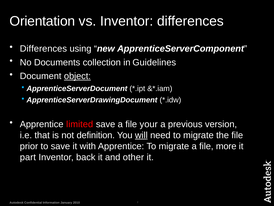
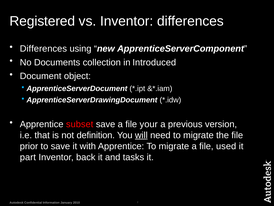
Orientation: Orientation -> Registered (42, 21)
Guidelines: Guidelines -> Introduced (154, 62)
object underline: present -> none (77, 76)
limited: limited -> subset (80, 124)
more: more -> used (226, 146)
other: other -> tasks (133, 157)
